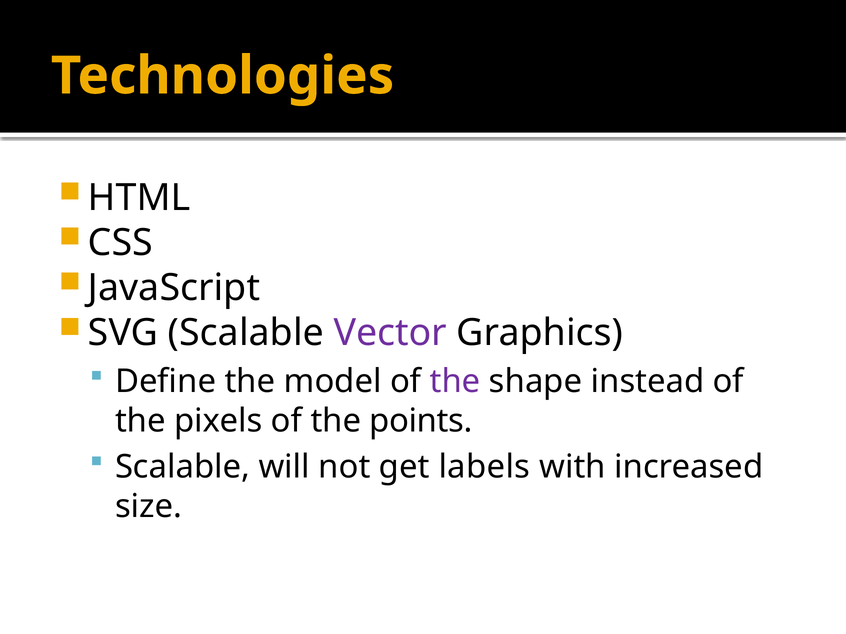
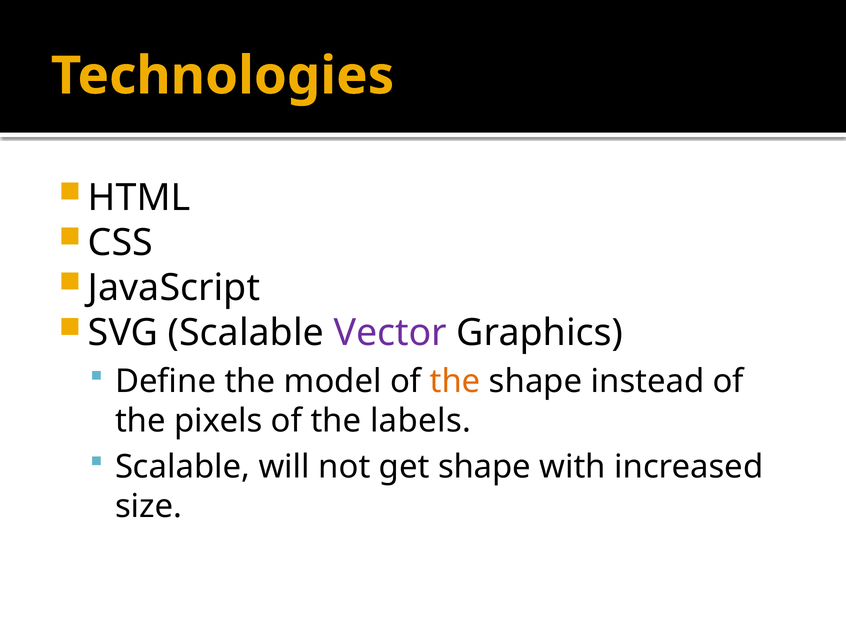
the colour: purple -> orange (455, 382)
points: points -> labels (421, 421)
get labels: labels -> shape (485, 467)
